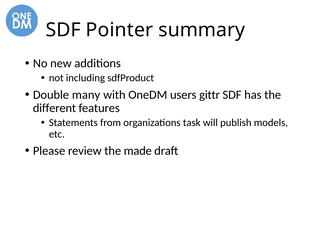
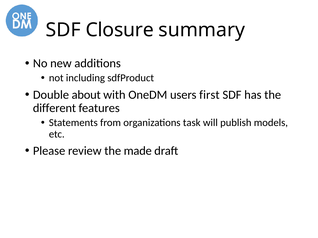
Pointer: Pointer -> Closure (120, 30)
many: many -> about (86, 95)
gittr: gittr -> first (209, 95)
